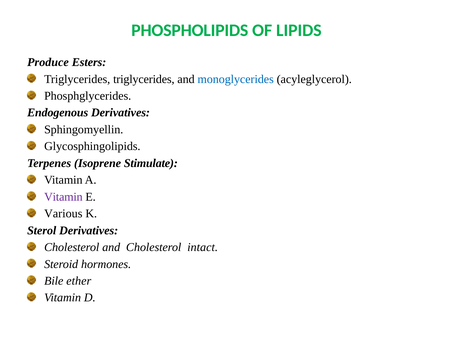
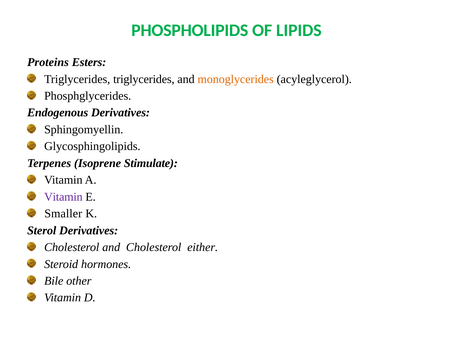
Produce: Produce -> Proteins (48, 62)
monoglycerides colour: blue -> orange (236, 79)
Various: Various -> Smaller (63, 214)
intact: intact -> either (203, 248)
ether: ether -> other (79, 282)
